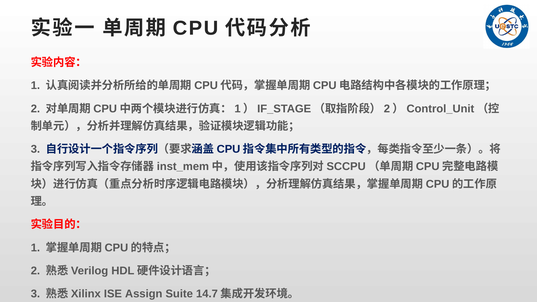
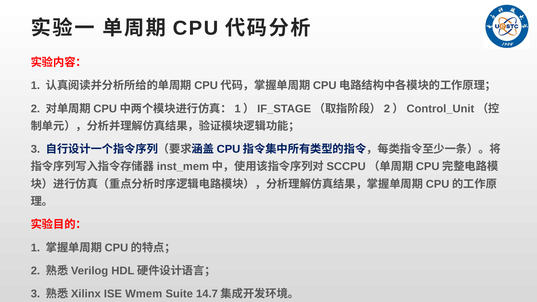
Assign: Assign -> Wmem (144, 294)
